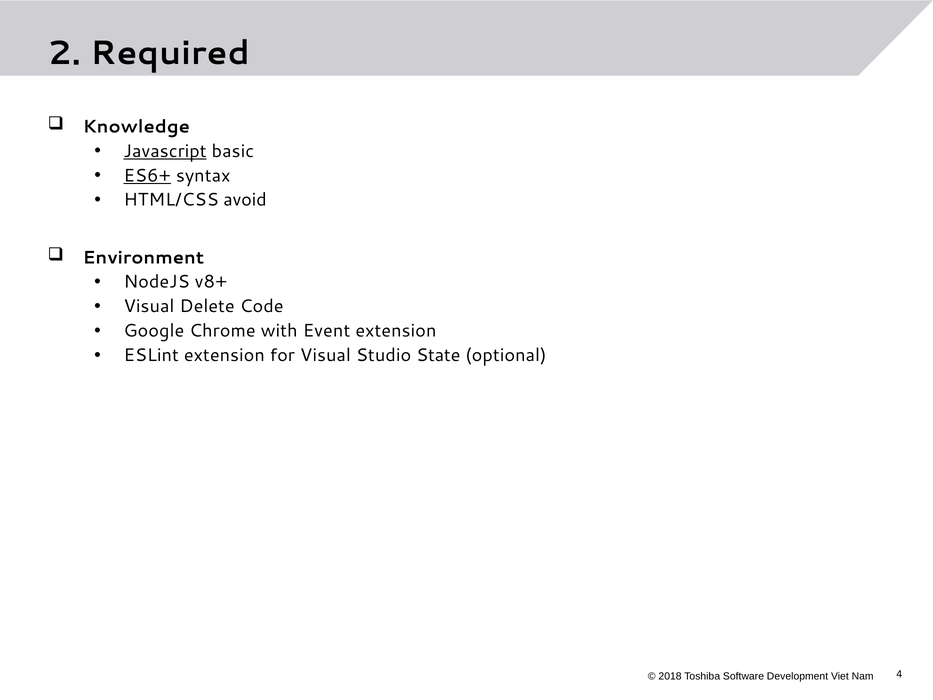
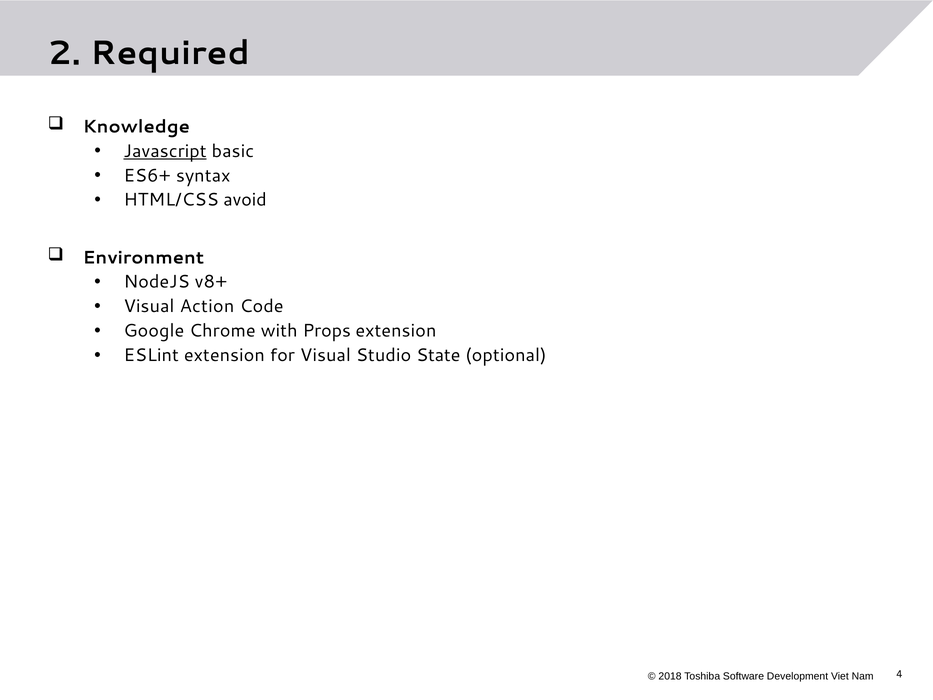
ES6+ underline: present -> none (147, 175)
Delete: Delete -> Action (207, 306)
Event: Event -> Props (327, 331)
